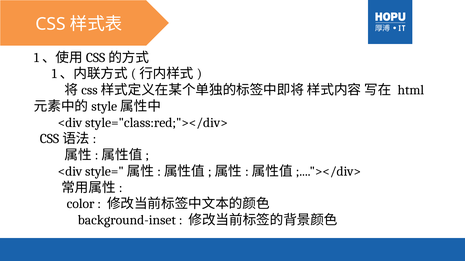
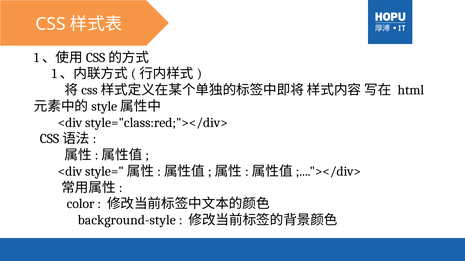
background-inset: background-inset -> background-style (127, 221)
